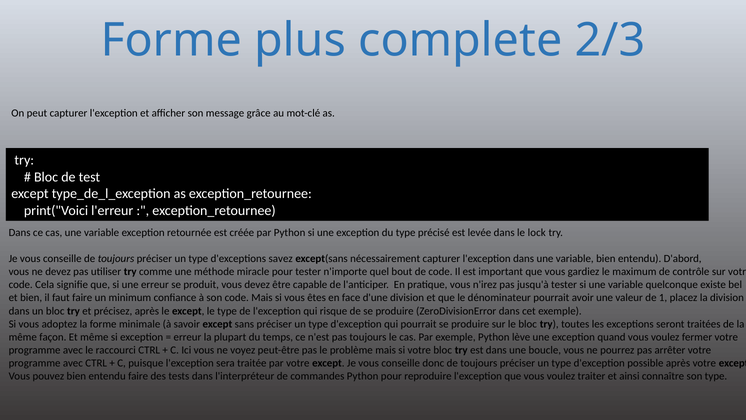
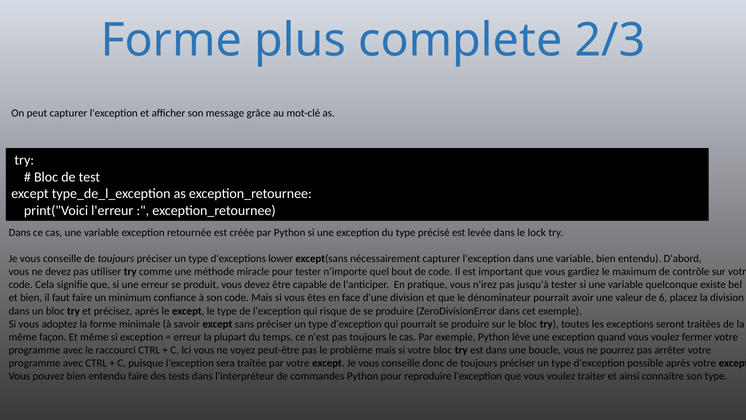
savez: savez -> lower (281, 258)
1: 1 -> 6 (663, 298)
